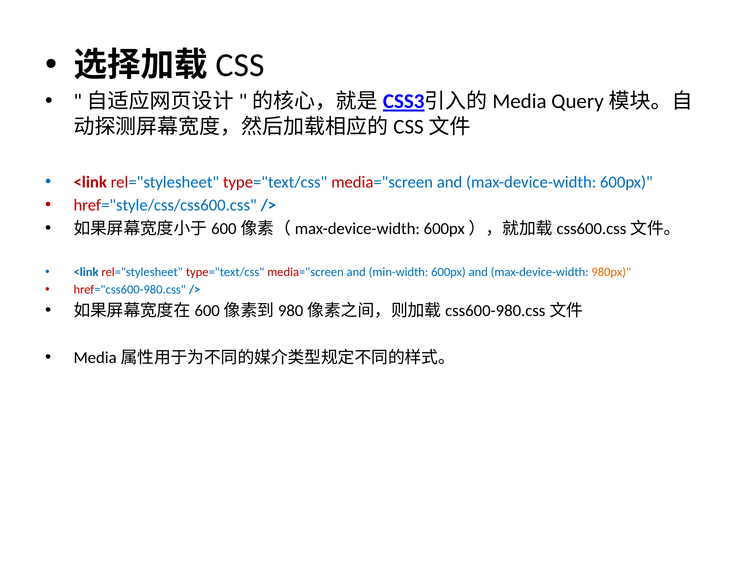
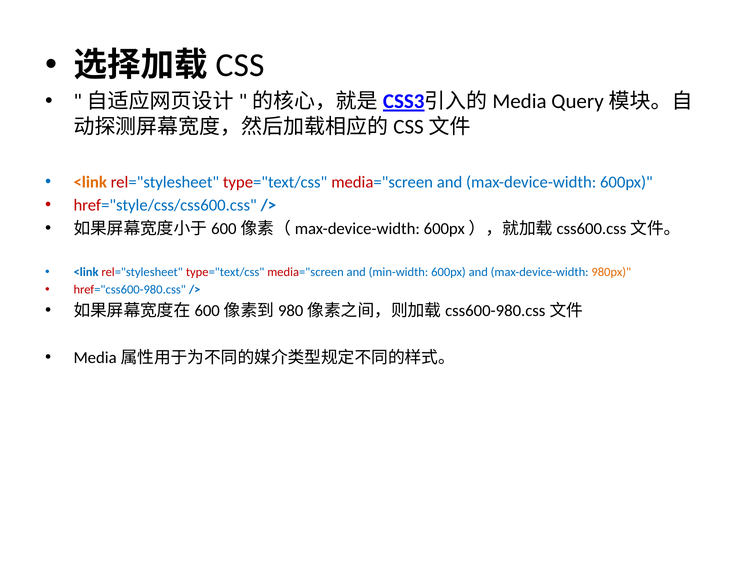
<link colour: red -> orange (90, 182)
